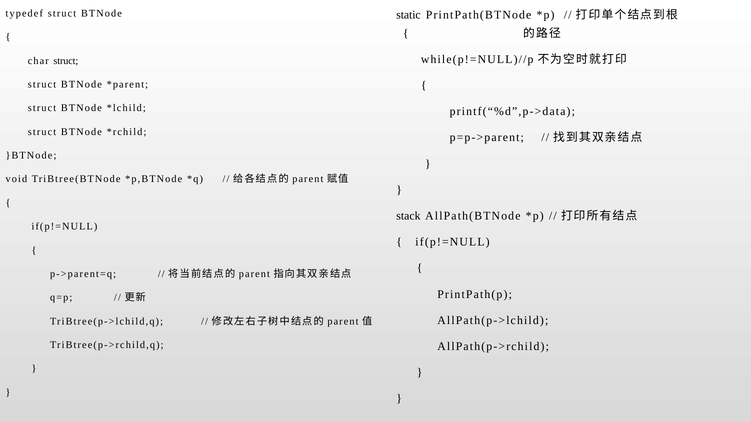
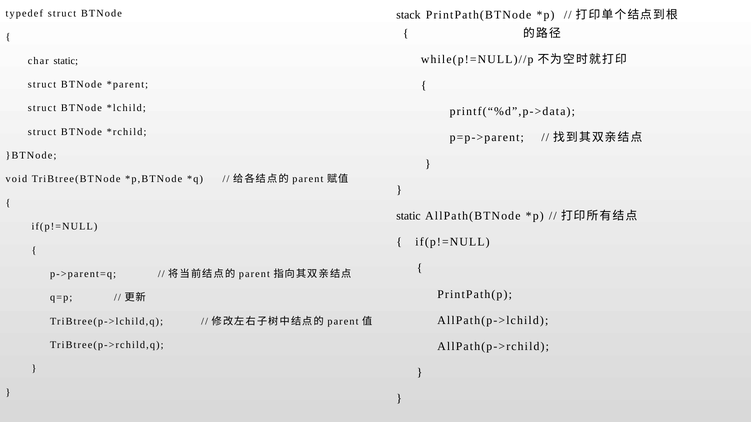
static: static -> stack (408, 15)
char struct: struct -> static (66, 61)
stack: stack -> static (408, 216)
